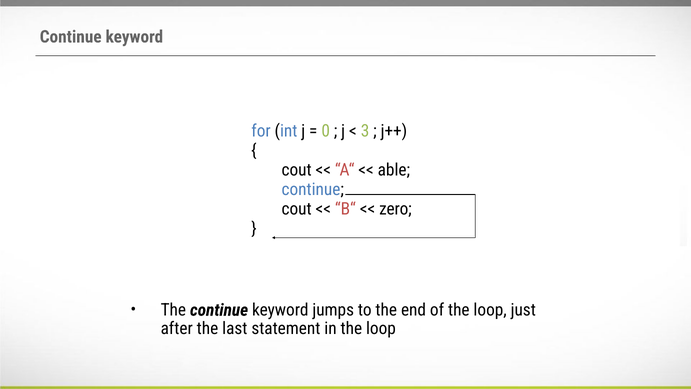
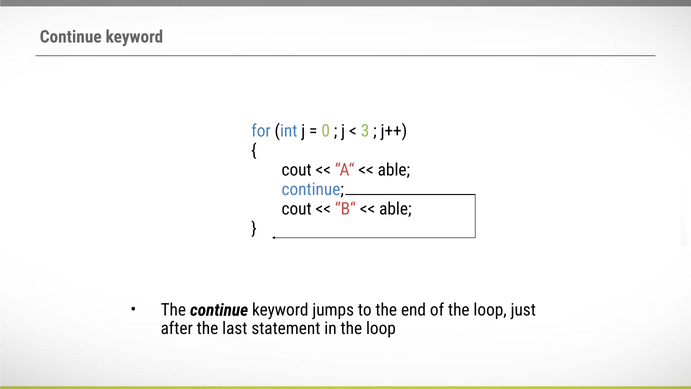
zero: zero -> able (395, 209)
